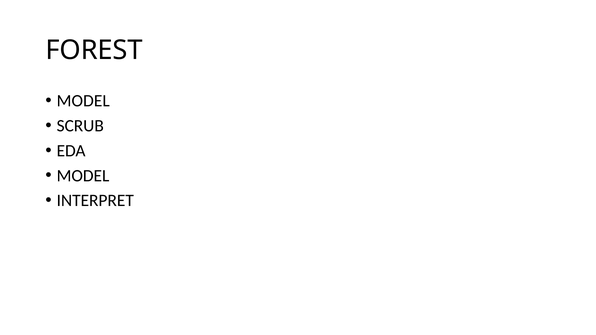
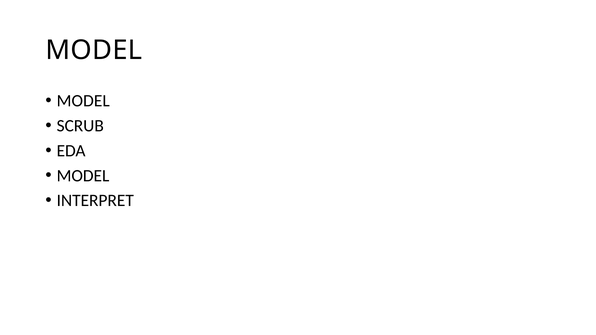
FOREST: FOREST -> MODEL (94, 50)
